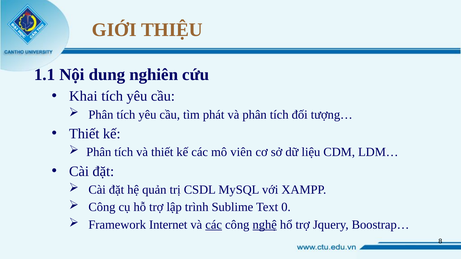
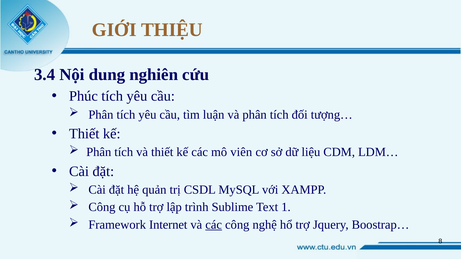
1.1: 1.1 -> 3.4 (45, 75)
Khai: Khai -> Phúc (83, 96)
phát: phát -> luận (214, 115)
0: 0 -> 1 (286, 207)
nghệ underline: present -> none (265, 225)
